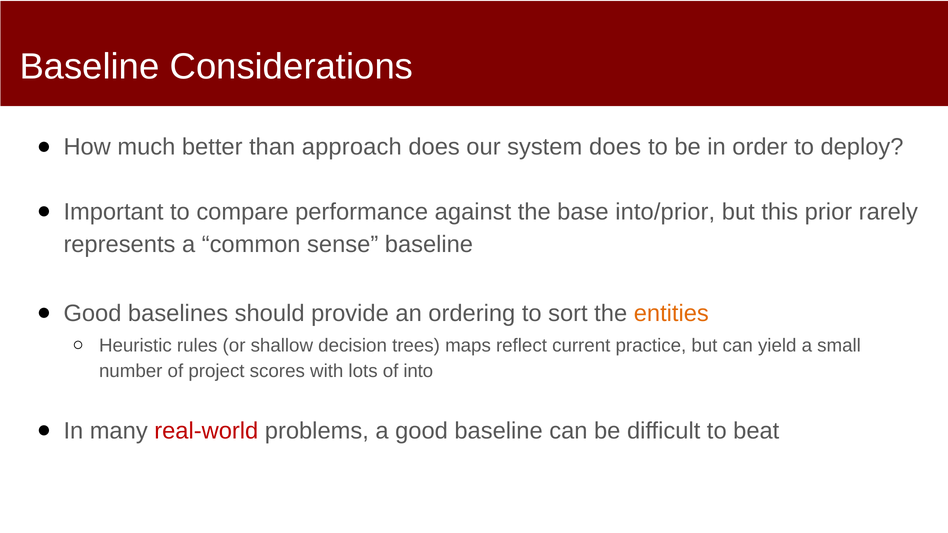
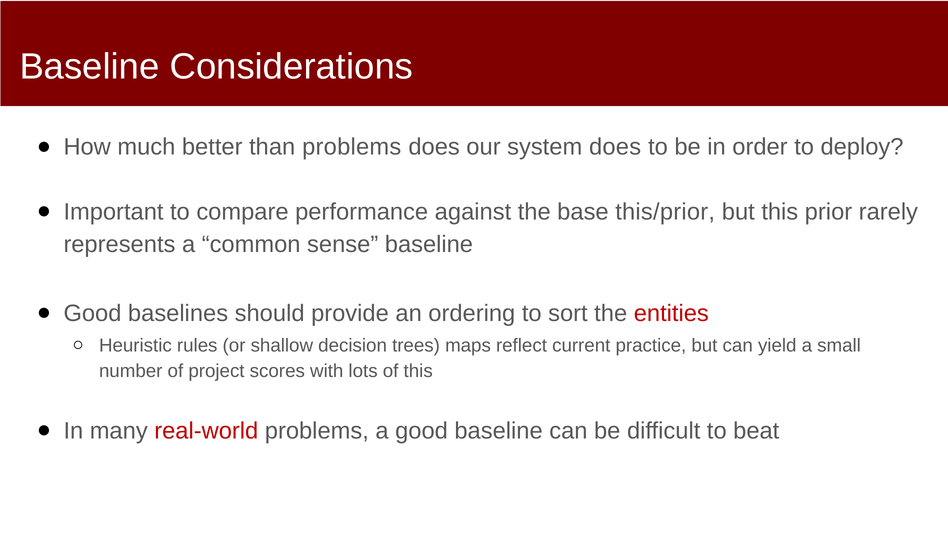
than approach: approach -> problems (352, 147)
into/prior: into/prior -> this/prior (665, 212)
entities colour: orange -> red (671, 314)
of into: into -> this (418, 371)
